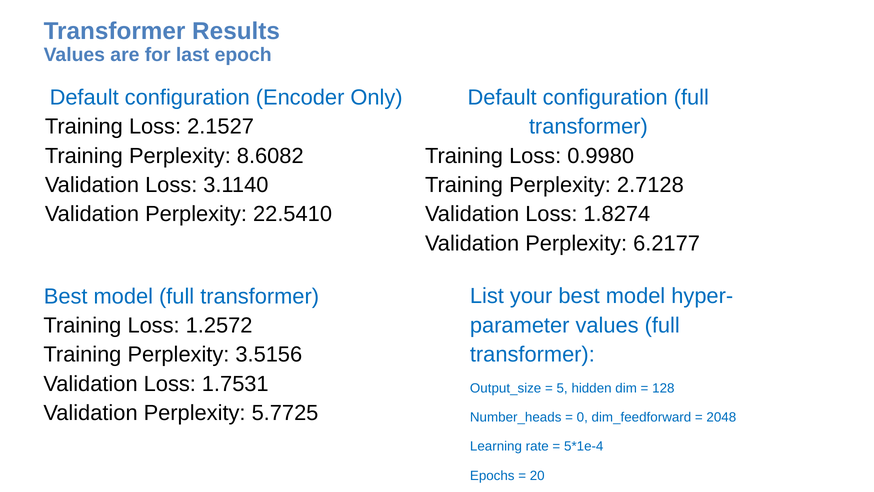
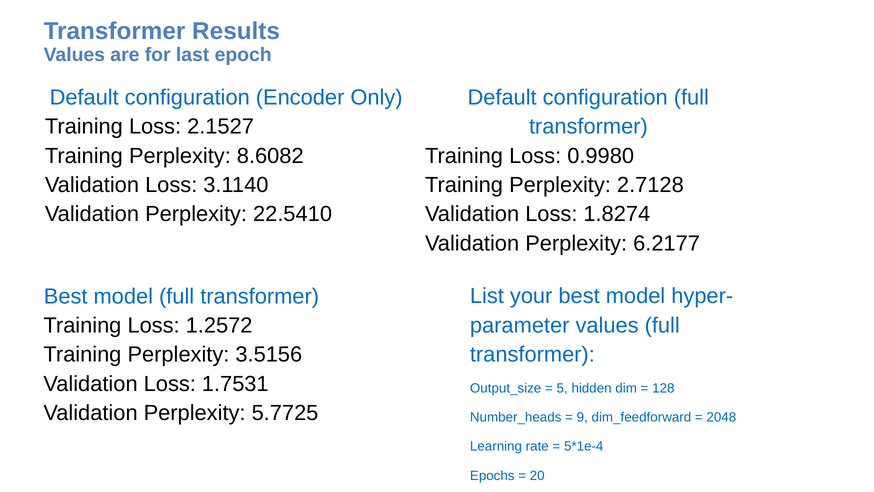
0: 0 -> 9 (582, 417)
